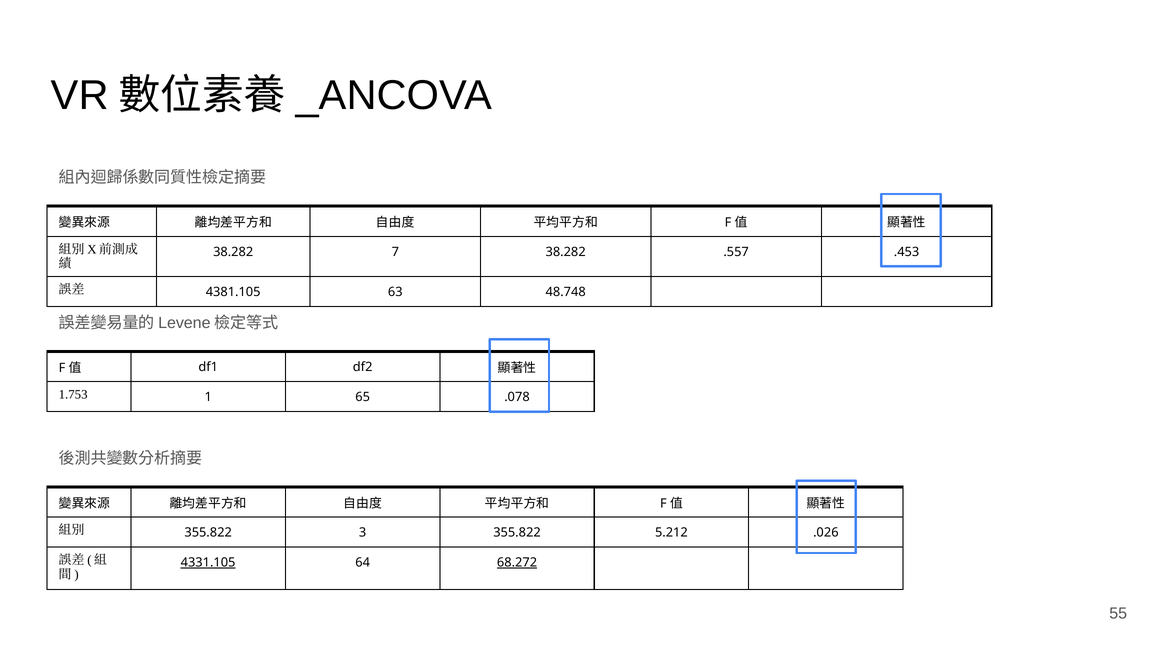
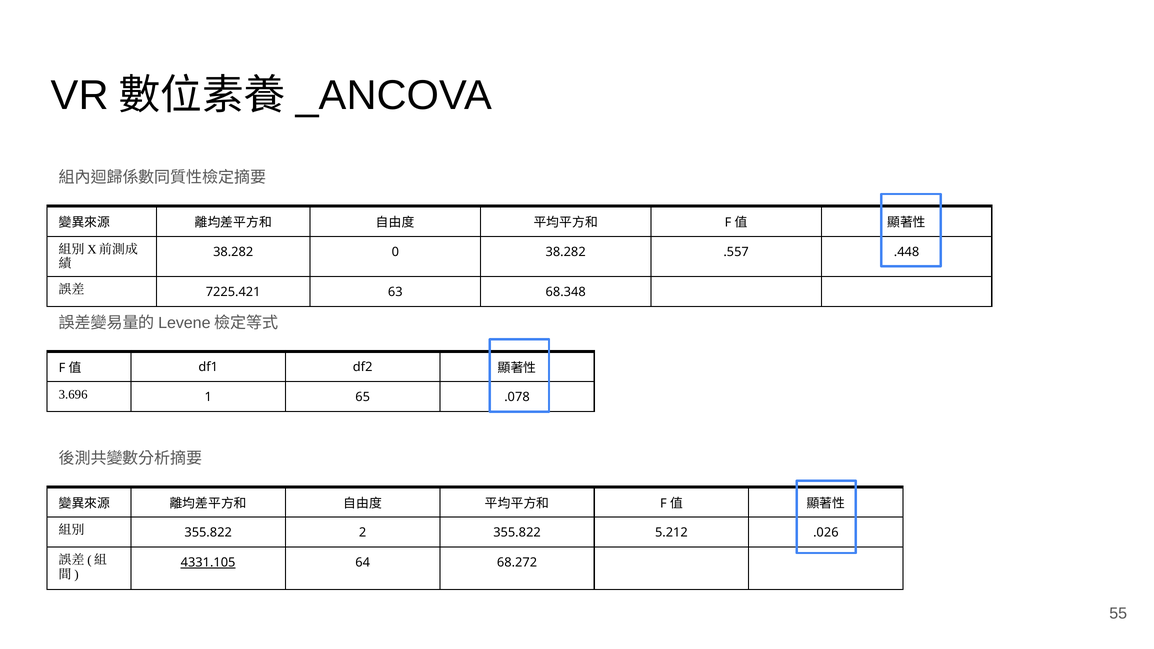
7: 7 -> 0 (395, 252)
.453: .453 -> .448 (907, 252)
4381.105: 4381.105 -> 7225.421 (233, 292)
48.748: 48.748 -> 68.348 (566, 292)
1.753: 1.753 -> 3.696 (73, 395)
3: 3 -> 2 (363, 533)
68.272 underline: present -> none (517, 563)
